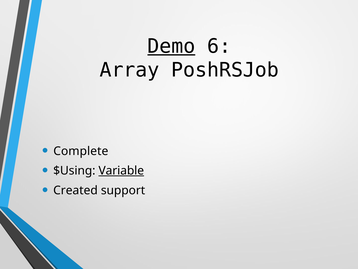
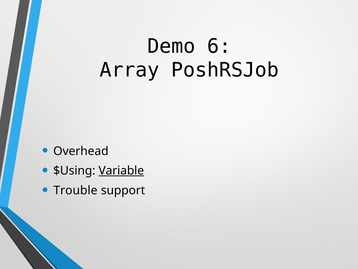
Demo underline: present -> none (171, 46)
Complete: Complete -> Overhead (81, 151)
Created: Created -> Trouble (75, 190)
